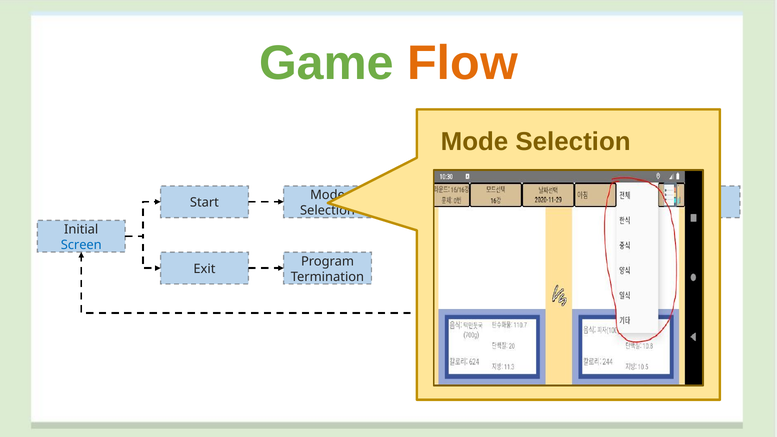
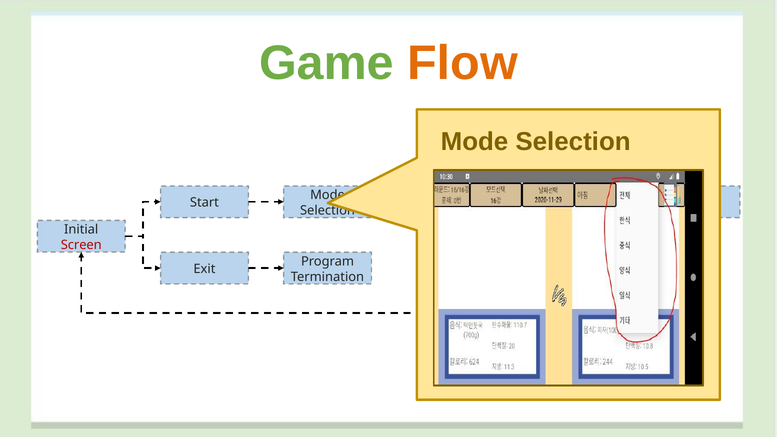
Screen colour: blue -> red (81, 245)
